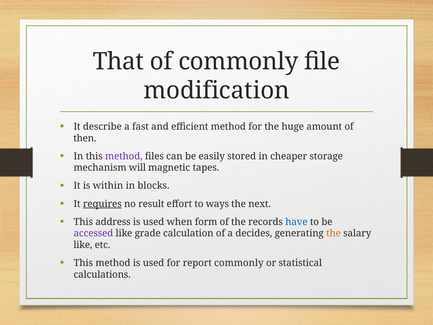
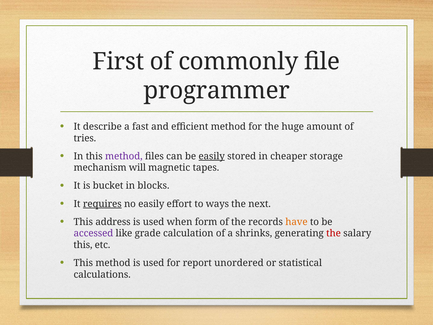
That: That -> First (118, 62)
modification: modification -> programmer (217, 90)
then: then -> tries (85, 138)
easily underline: none -> present (212, 156)
within: within -> bucket (108, 186)
no result: result -> easily (151, 204)
have colour: blue -> orange (296, 222)
decides: decides -> shrinks (254, 233)
the colour: orange -> red (334, 233)
like: like -> this (83, 245)
report commonly: commonly -> unordered (239, 263)
